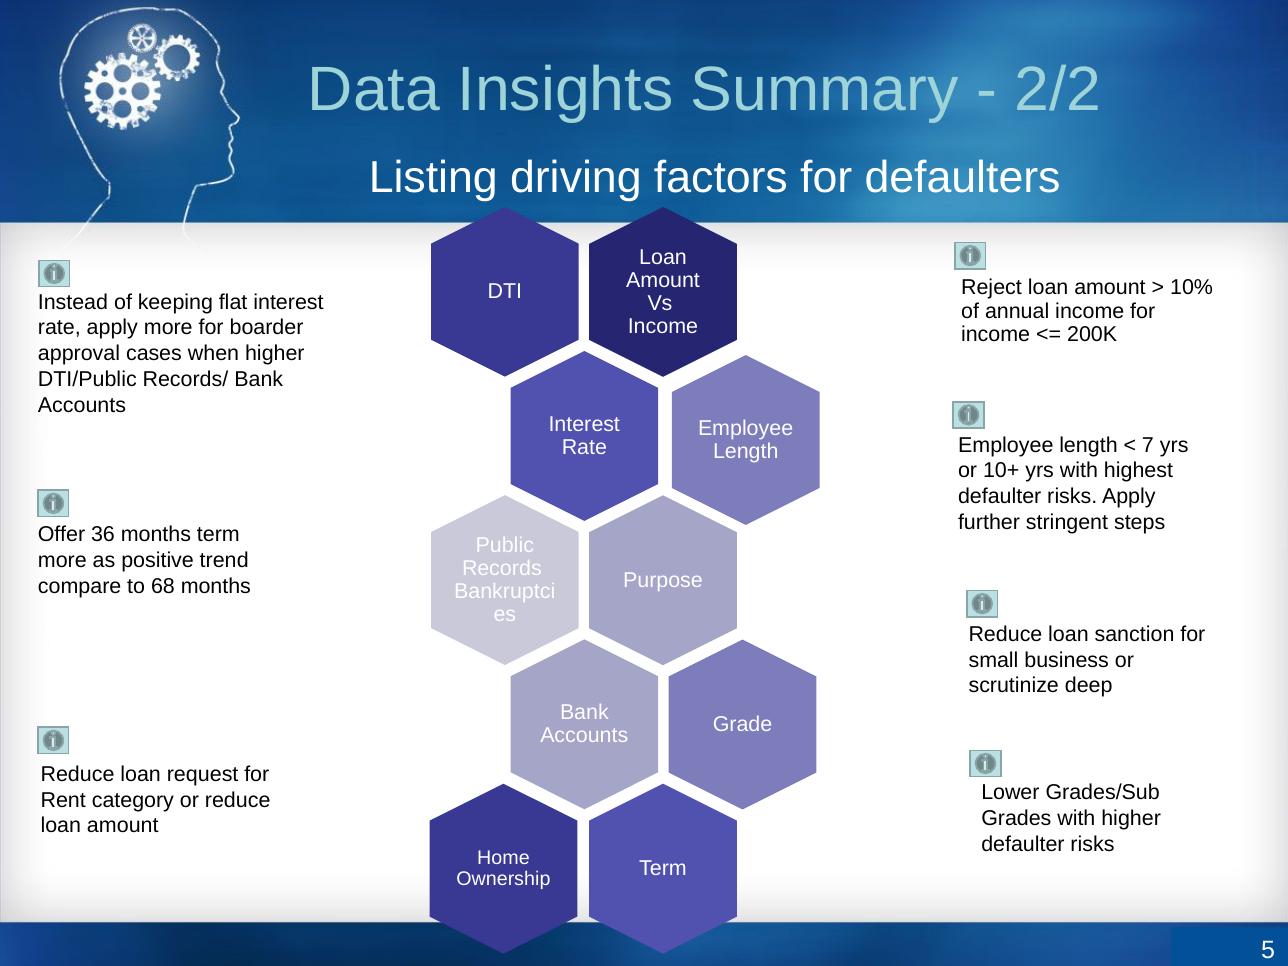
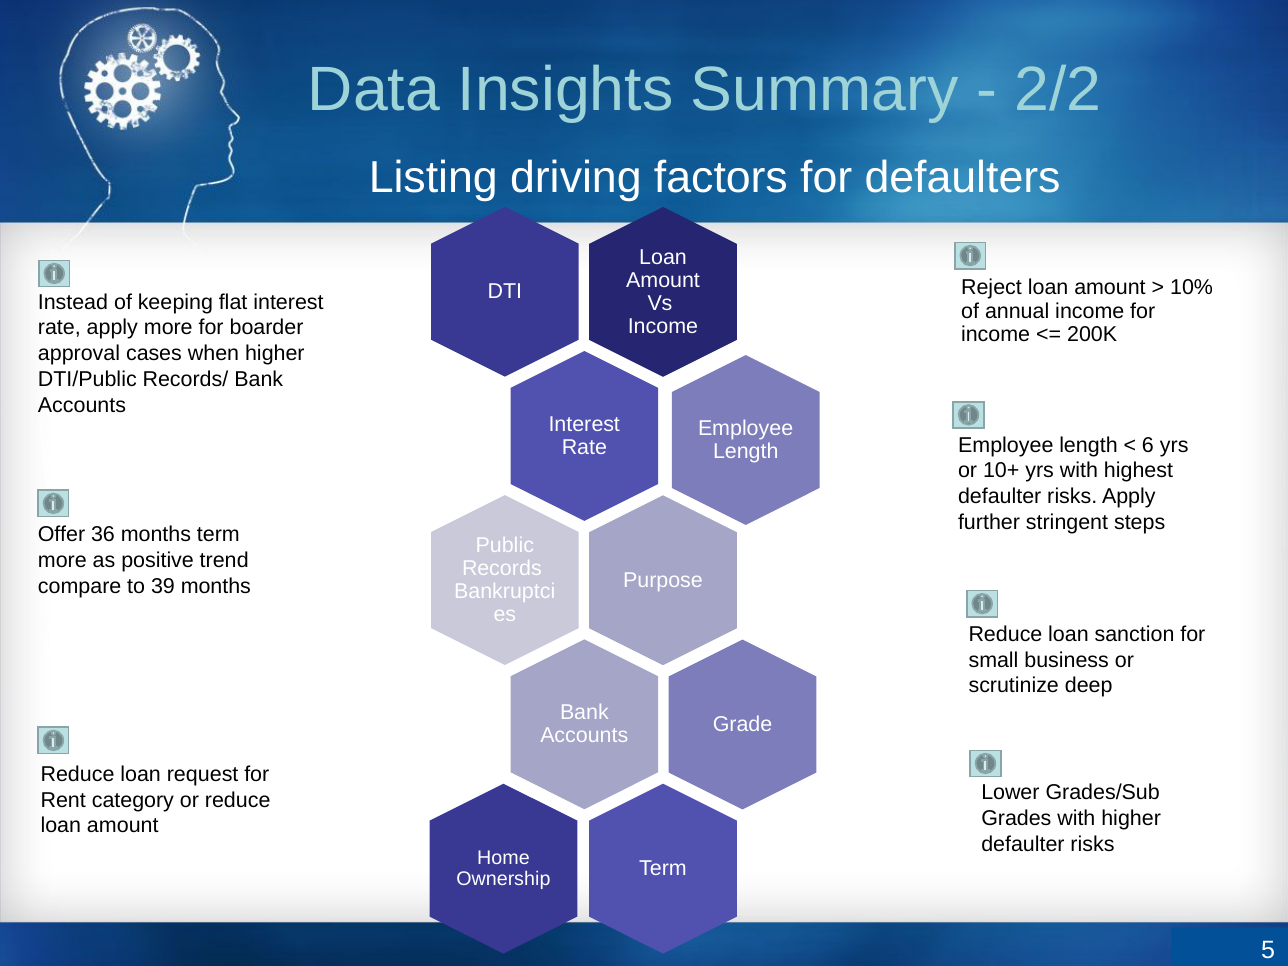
7: 7 -> 6 (1148, 445)
68: 68 -> 39 (163, 586)
